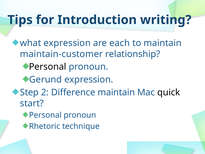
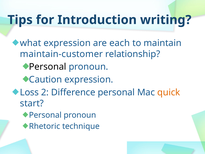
Gerund: Gerund -> Caution (46, 79)
Step: Step -> Loss (29, 92)
Difference maintain: maintain -> personal (116, 92)
quick colour: black -> orange (169, 92)
